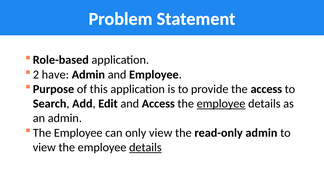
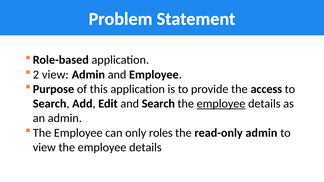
2 have: have -> view (55, 75)
and Access: Access -> Search (158, 104)
only view: view -> roles (161, 133)
details underline: present -> none (145, 148)
